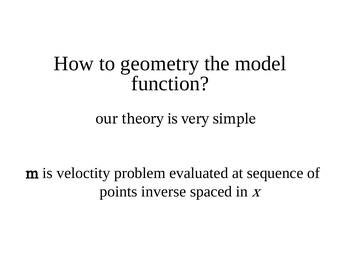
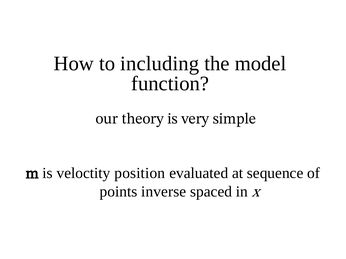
geometry: geometry -> including (160, 64)
problem: problem -> position (140, 174)
